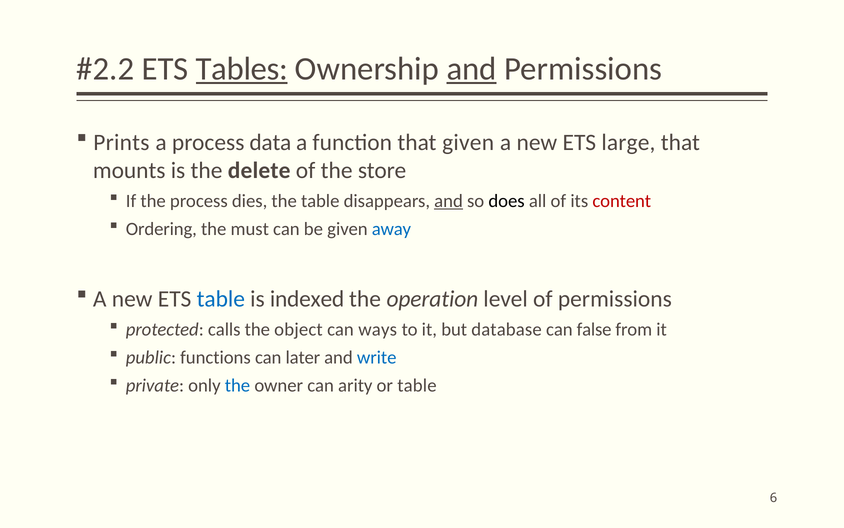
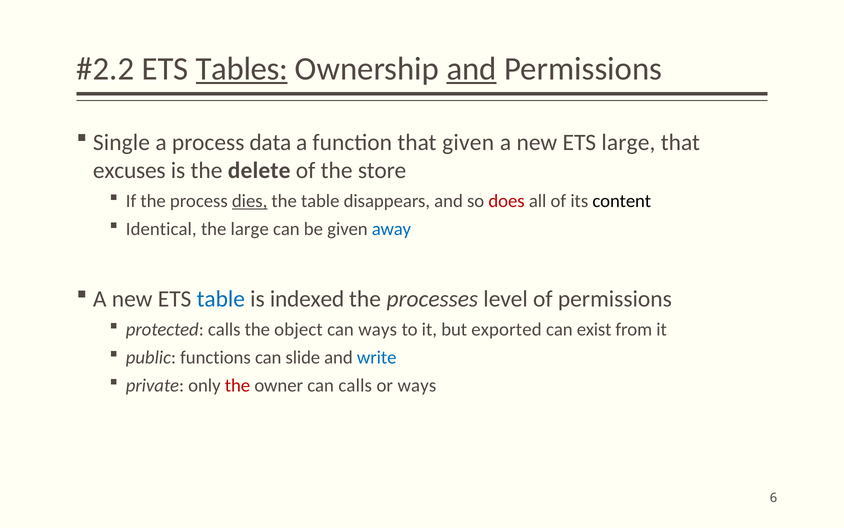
Prints: Prints -> Single (121, 142)
mounts: mounts -> excuses (129, 170)
dies underline: none -> present (250, 201)
and underline: present -> none (449, 201)
does colour: black -> red (507, 201)
content colour: red -> black (622, 201)
Ordering: Ordering -> Identical (161, 229)
the must: must -> large (250, 229)
operation: operation -> processes (432, 299)
database: database -> exported (506, 329)
false: false -> exist (594, 329)
later: later -> slide (303, 357)
the colour: blue -> red (237, 385)
can arity: arity -> calls (355, 385)
or table: table -> ways (417, 385)
